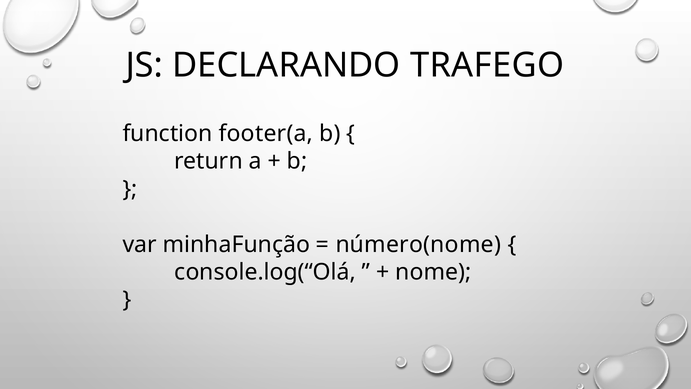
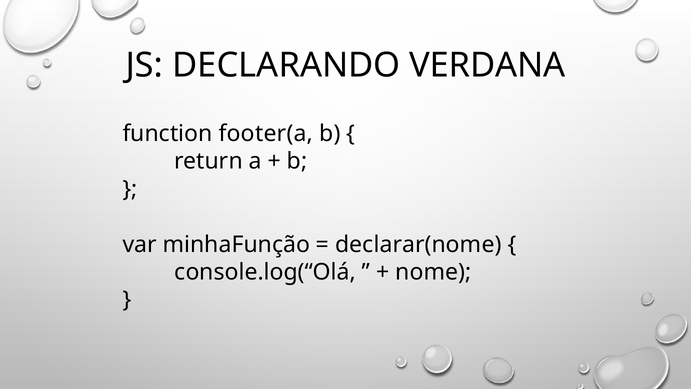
TRAFEGO: TRAFEGO -> VERDANA (487, 65)
número(nome: número(nome -> declarar(nome (418, 244)
